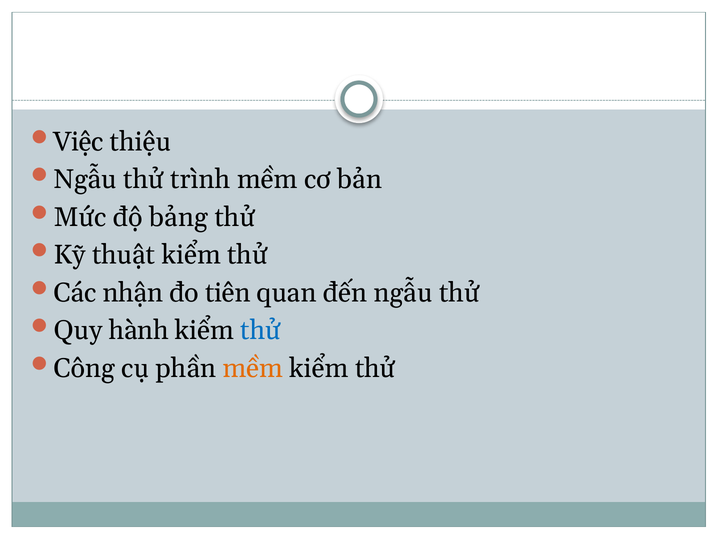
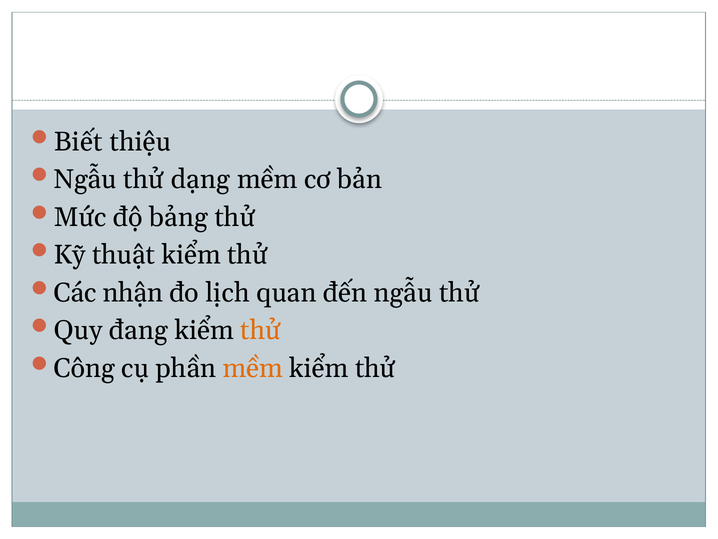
Việc: Việc -> Biết (78, 141)
trình: trình -> dạng (200, 179)
tiên: tiên -> lịch (228, 292)
hành: hành -> đang (138, 330)
thử colour: blue -> orange (261, 330)
